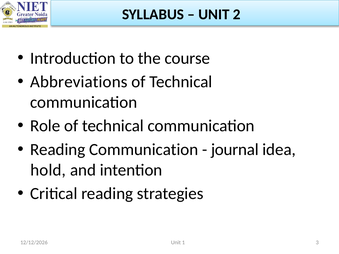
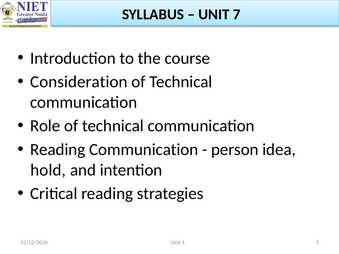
2: 2 -> 7 (237, 15)
Abbreviations: Abbreviations -> Consideration (79, 82)
journal: journal -> person (235, 150)
